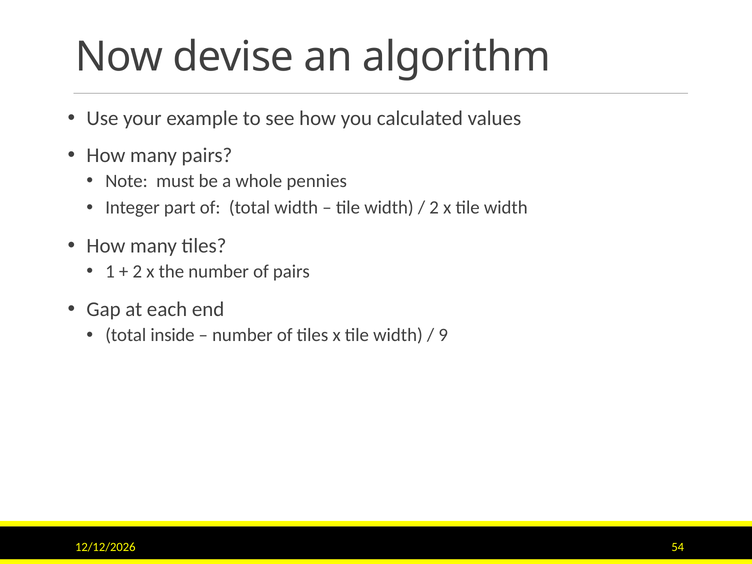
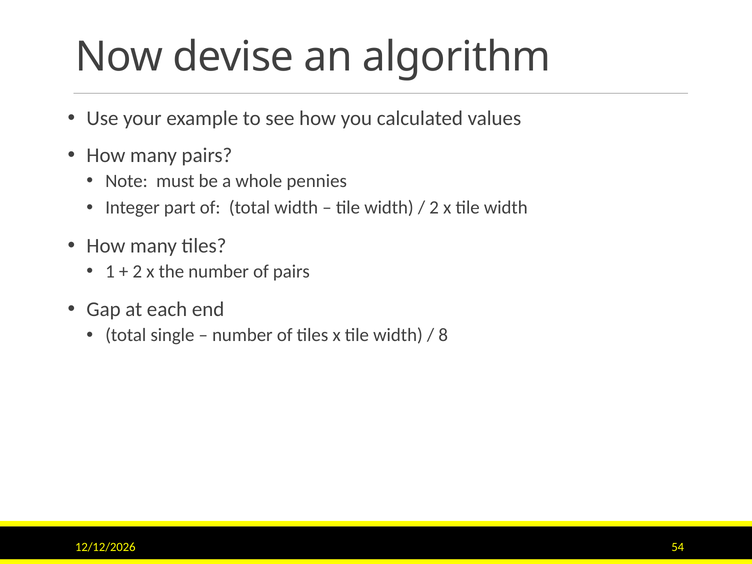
inside: inside -> single (172, 335)
9: 9 -> 8 (443, 335)
